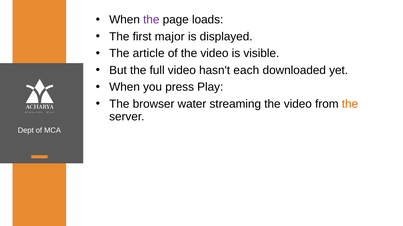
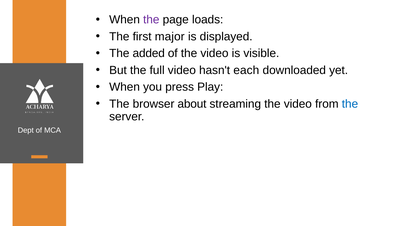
article: article -> added (149, 53)
water: water -> about (192, 104)
the colour: orange -> blue (350, 104)
